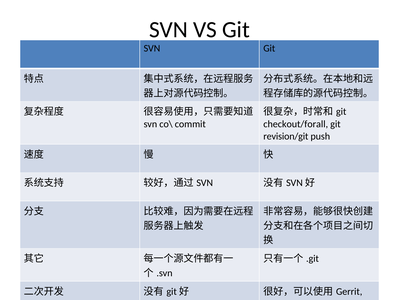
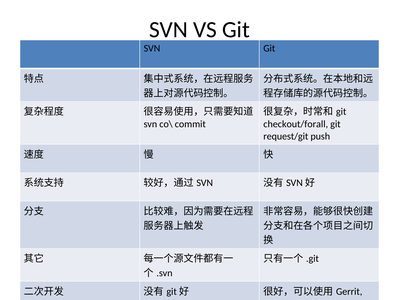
revision/git: revision/git -> request/git (286, 136)
